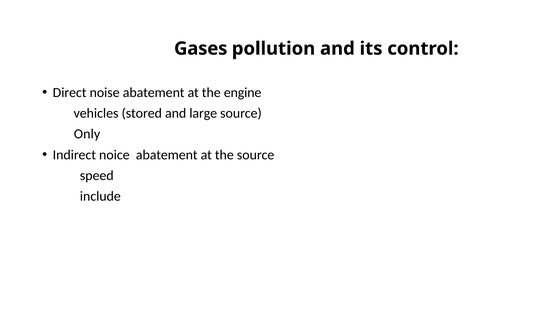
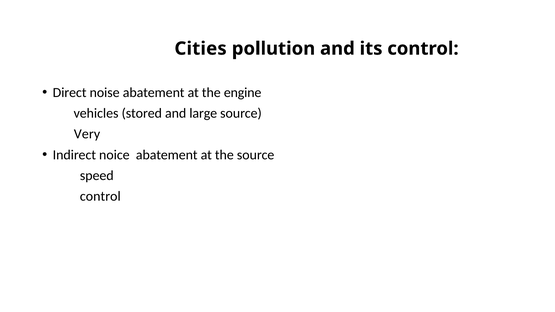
Gases: Gases -> Cities (201, 49)
Only: Only -> Very (87, 134)
include: include -> control (100, 196)
